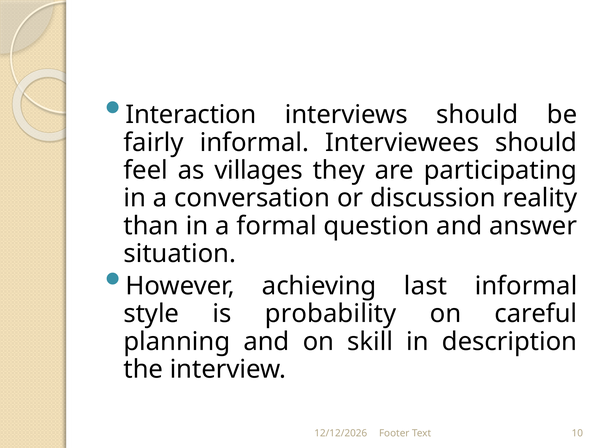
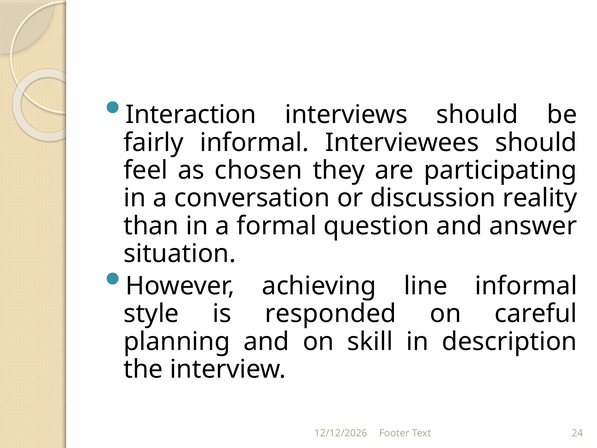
villages: villages -> chosen (258, 170)
last: last -> line (426, 286)
probability: probability -> responded (331, 314)
10: 10 -> 24 (577, 433)
